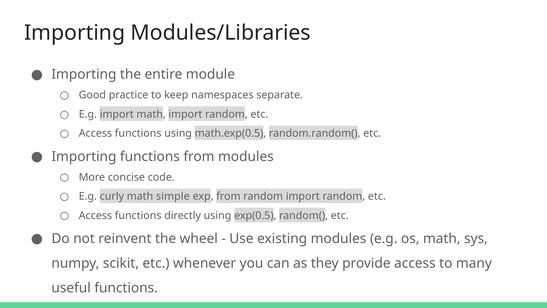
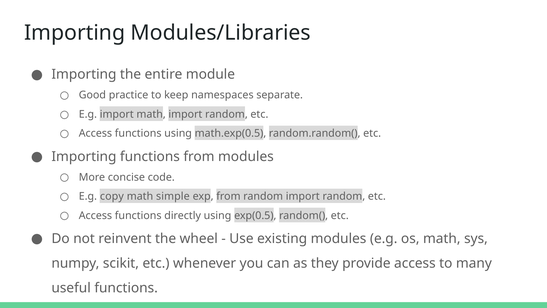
curly: curly -> copy (112, 196)
